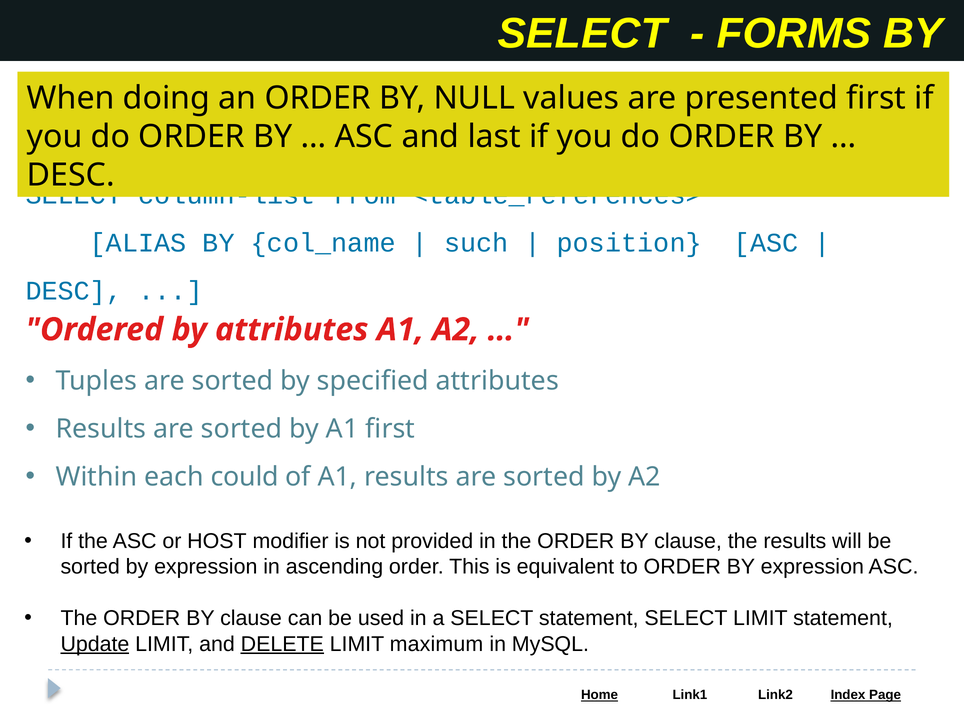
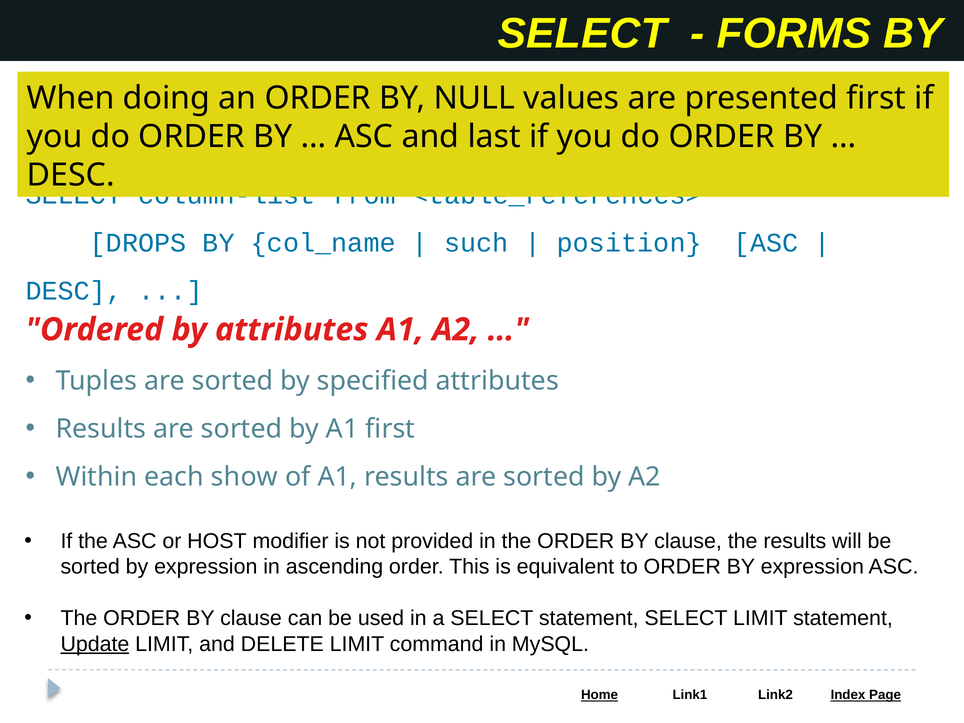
ALIAS: ALIAS -> DROPS (138, 243)
could: could -> show (244, 477)
DELETE underline: present -> none (282, 644)
maximum: maximum -> command (437, 644)
